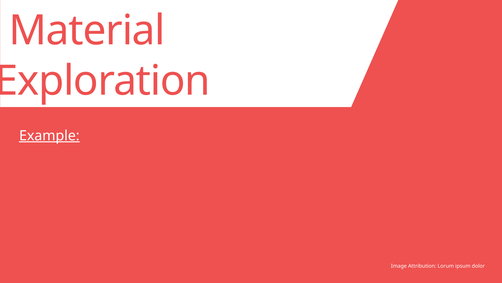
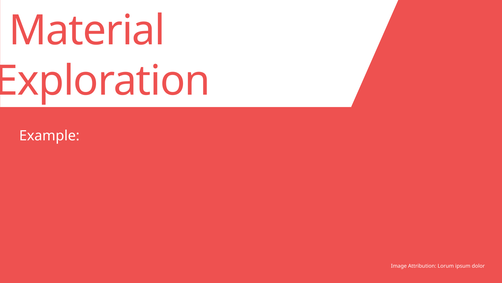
Example underline: present -> none (49, 135)
